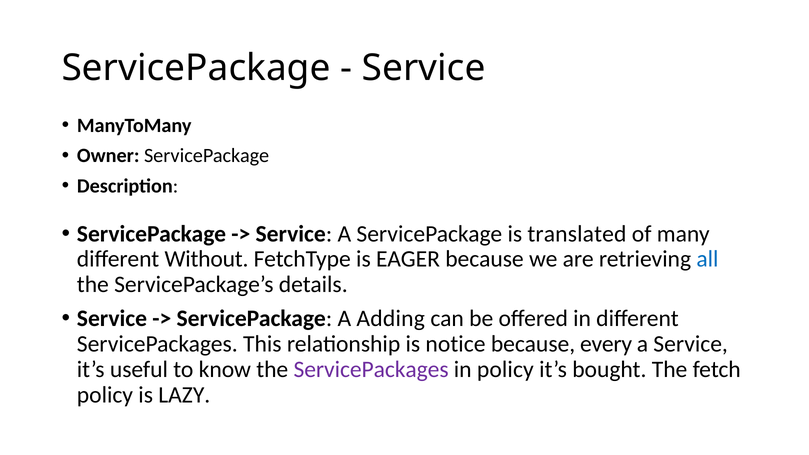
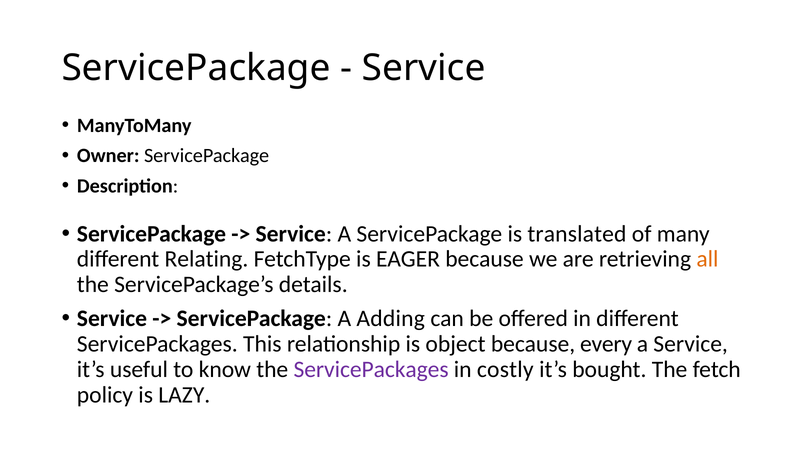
Without: Without -> Relating (206, 259)
all colour: blue -> orange (707, 259)
notice: notice -> object (456, 344)
in policy: policy -> costly (505, 369)
